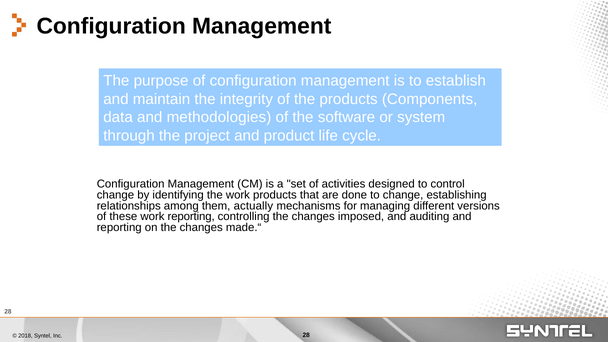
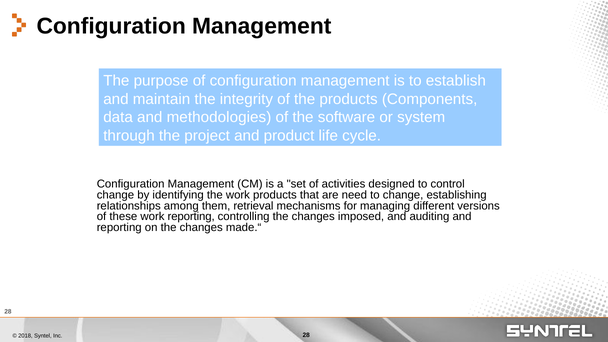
done: done -> need (354, 195)
actually: actually -> retrieval (253, 206)
